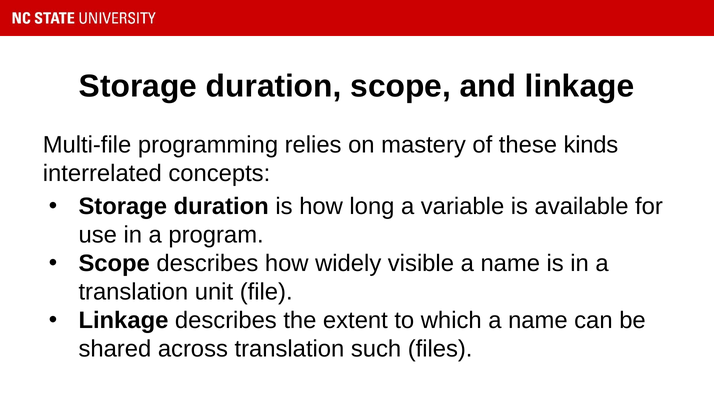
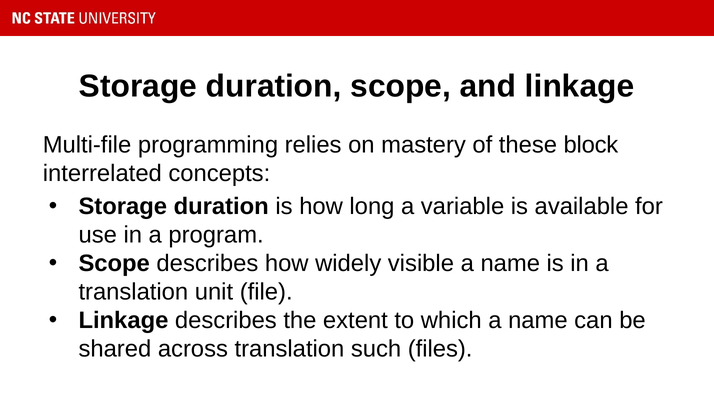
kinds: kinds -> block (591, 145)
